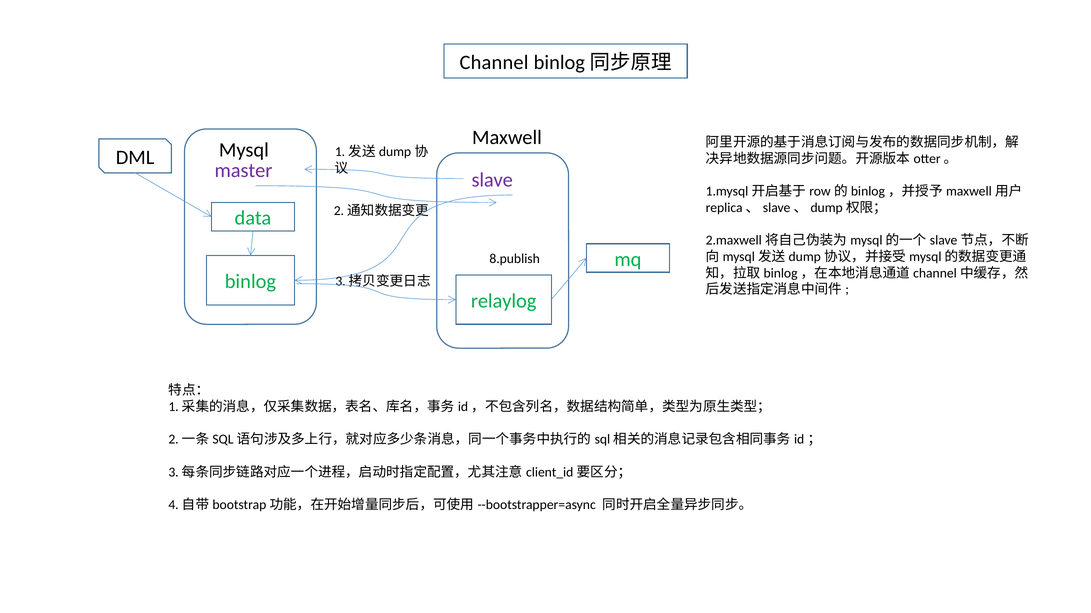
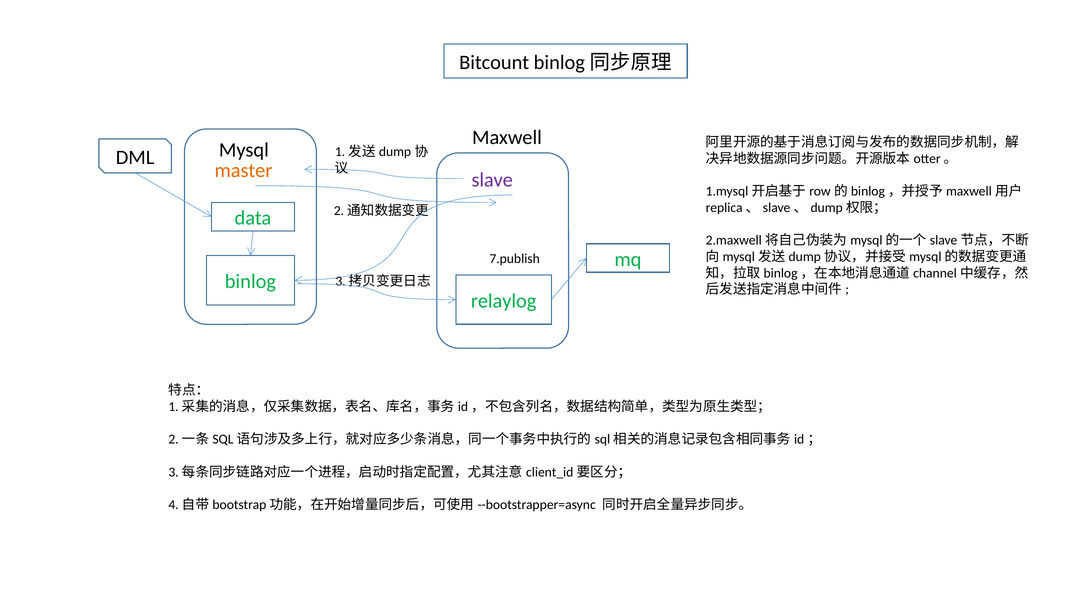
Channel: Channel -> Bitcount (494, 63)
master colour: purple -> orange (243, 171)
8.publish: 8.publish -> 7.publish (515, 259)
